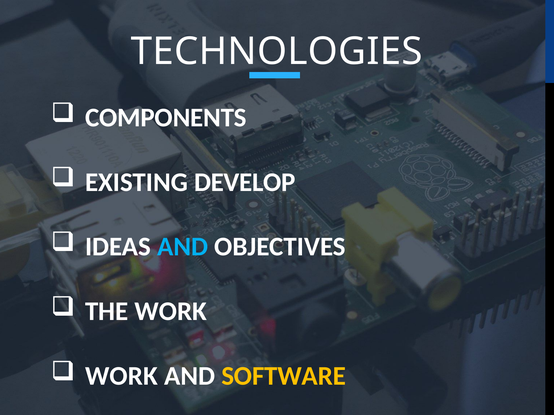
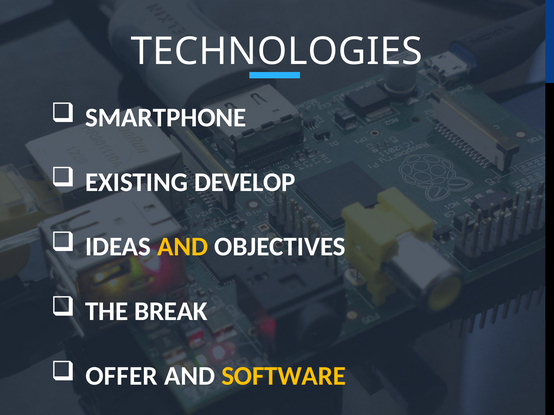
COMPONENTS: COMPONENTS -> SMARTPHONE (166, 118)
AND colour: light blue -> yellow (183, 247)
THE WORK: WORK -> BREAK (171, 312)
WORK: WORK -> OFFER (121, 376)
